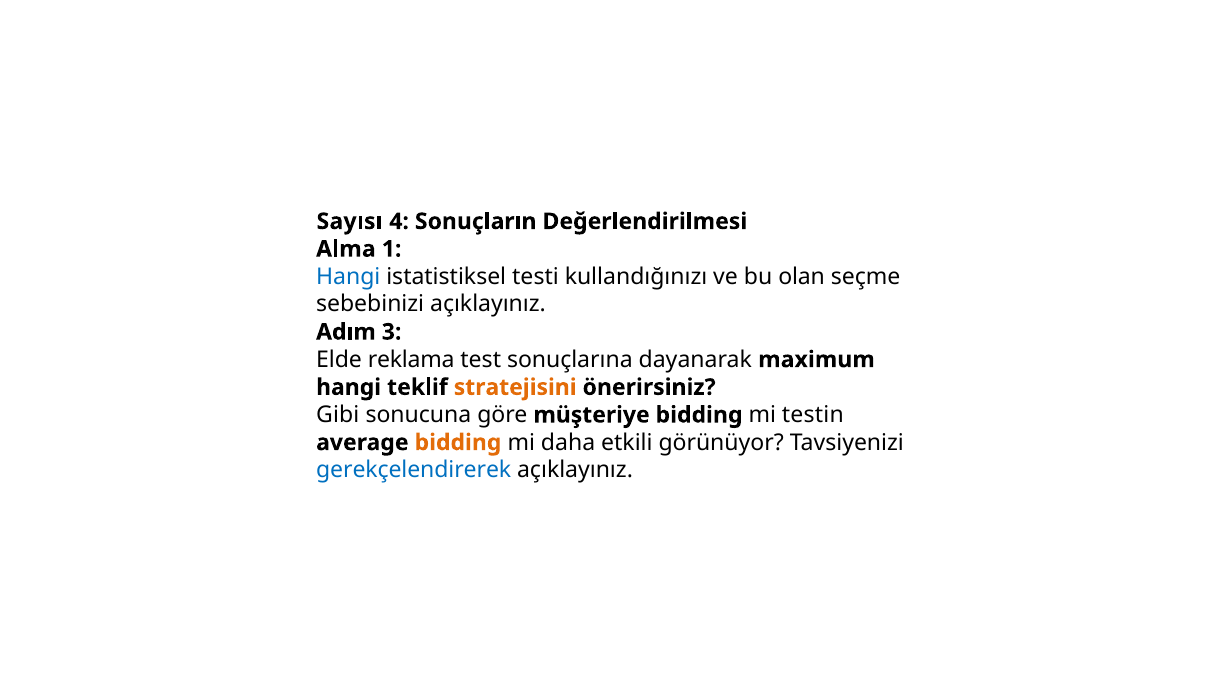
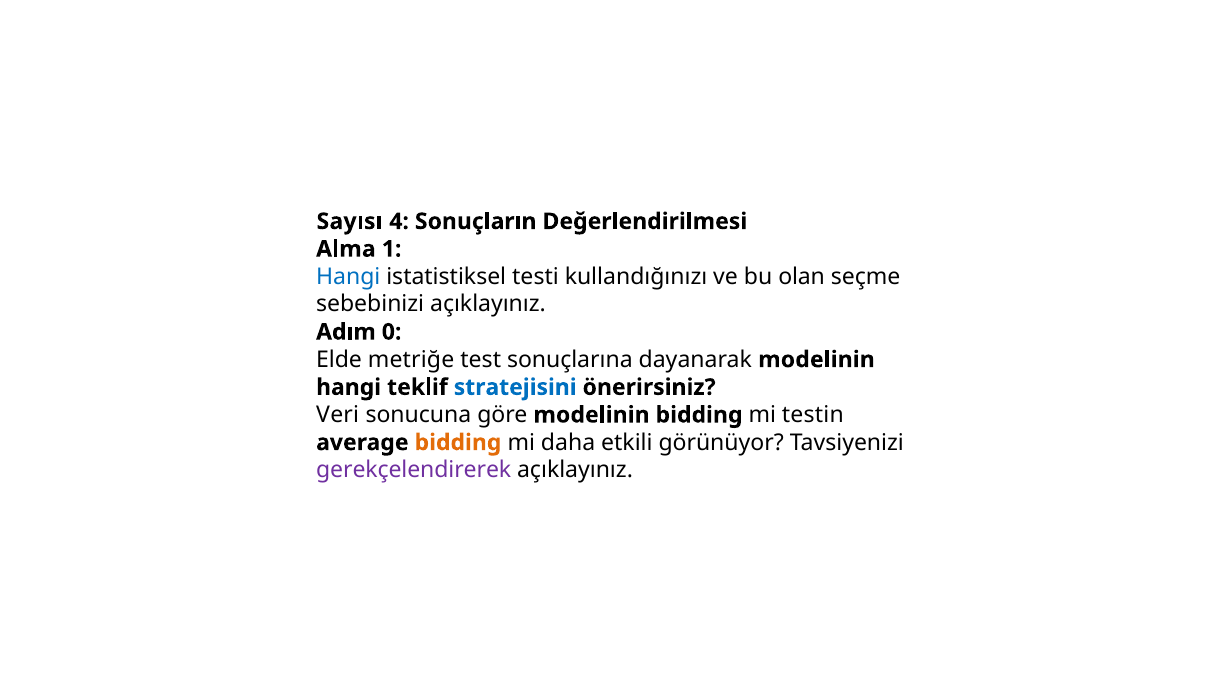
3: 3 -> 0 (392, 332)
reklama: reklama -> metriğe (411, 359)
dayanarak maximum: maximum -> modelinin (816, 359)
stratejisini colour: orange -> blue (515, 387)
Gibi: Gibi -> Veri (338, 415)
göre müşteriye: müşteriye -> modelinin (592, 415)
gerekçelendirerek colour: blue -> purple (414, 470)
